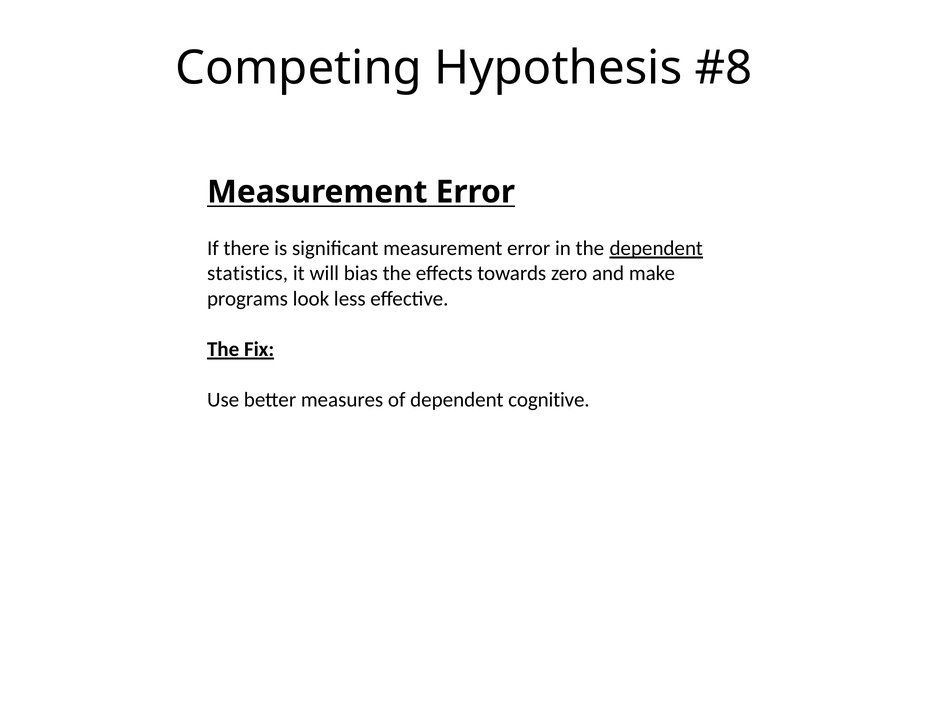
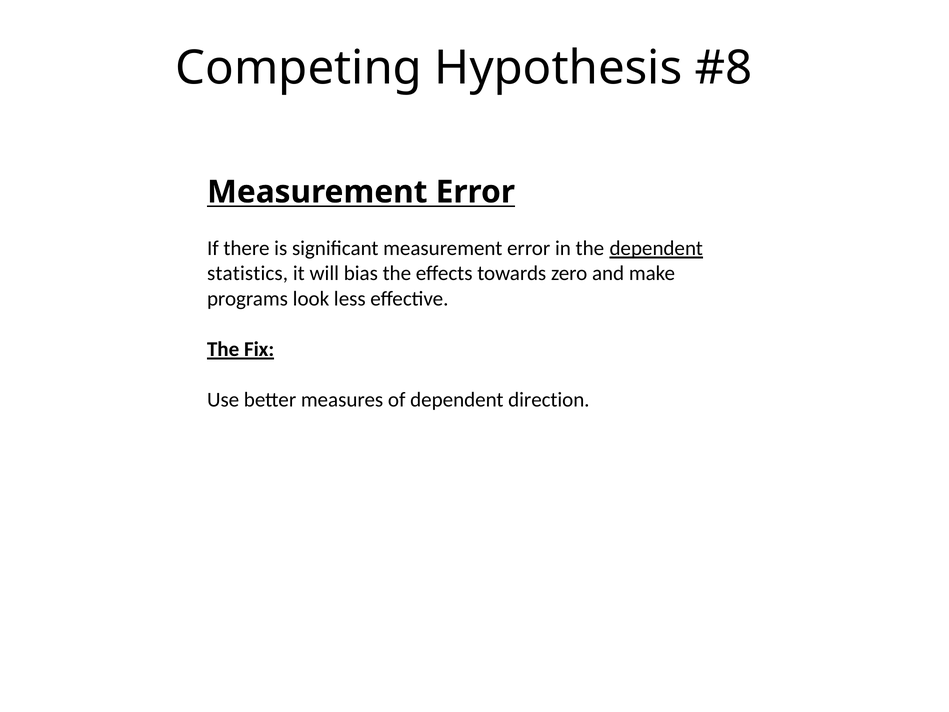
cognitive: cognitive -> direction (549, 400)
